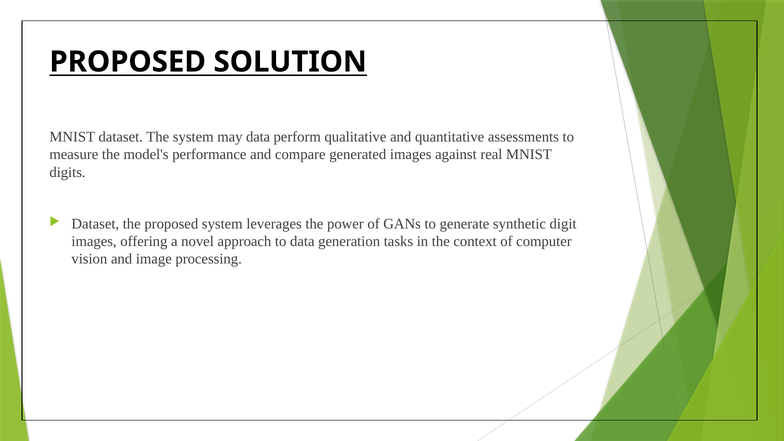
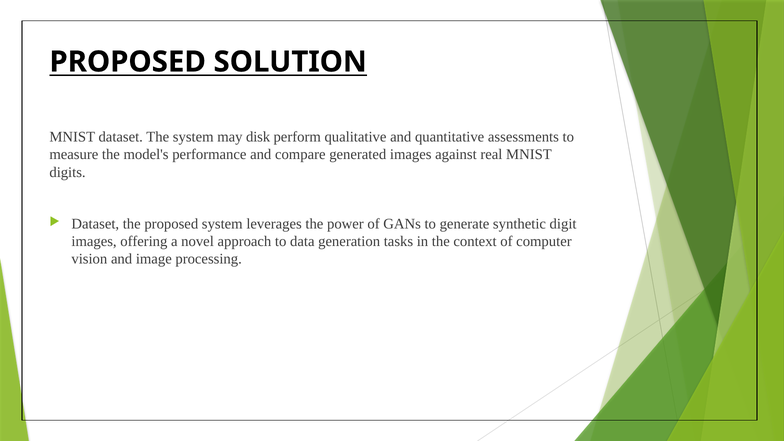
may data: data -> disk (258, 137)
